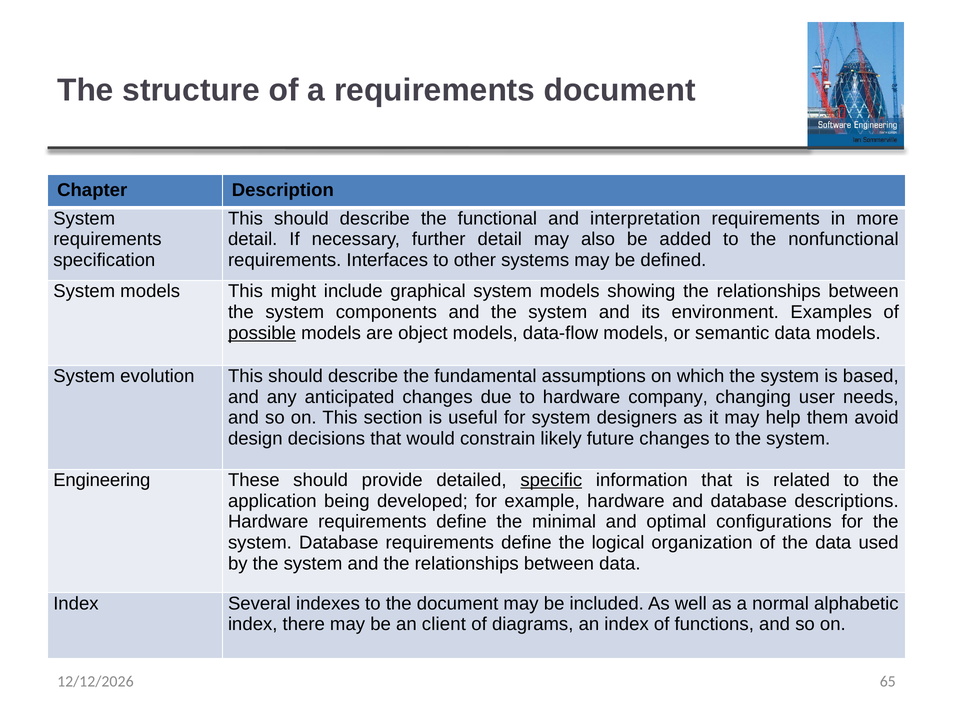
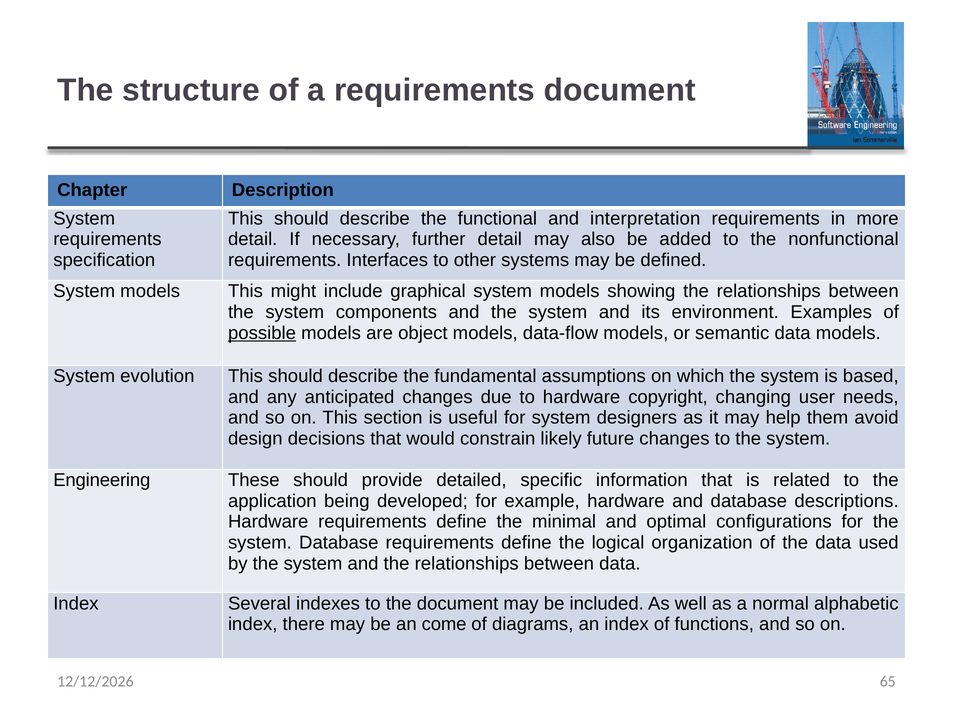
company: company -> copyright (668, 397)
specific underline: present -> none (551, 481)
client: client -> come (444, 625)
